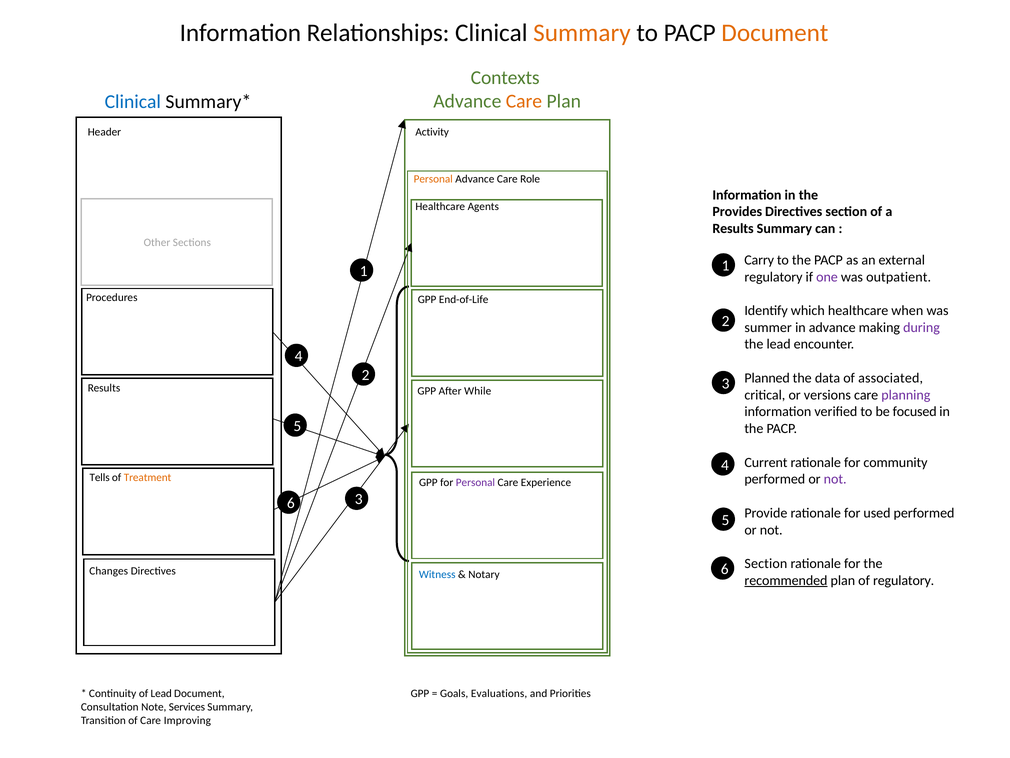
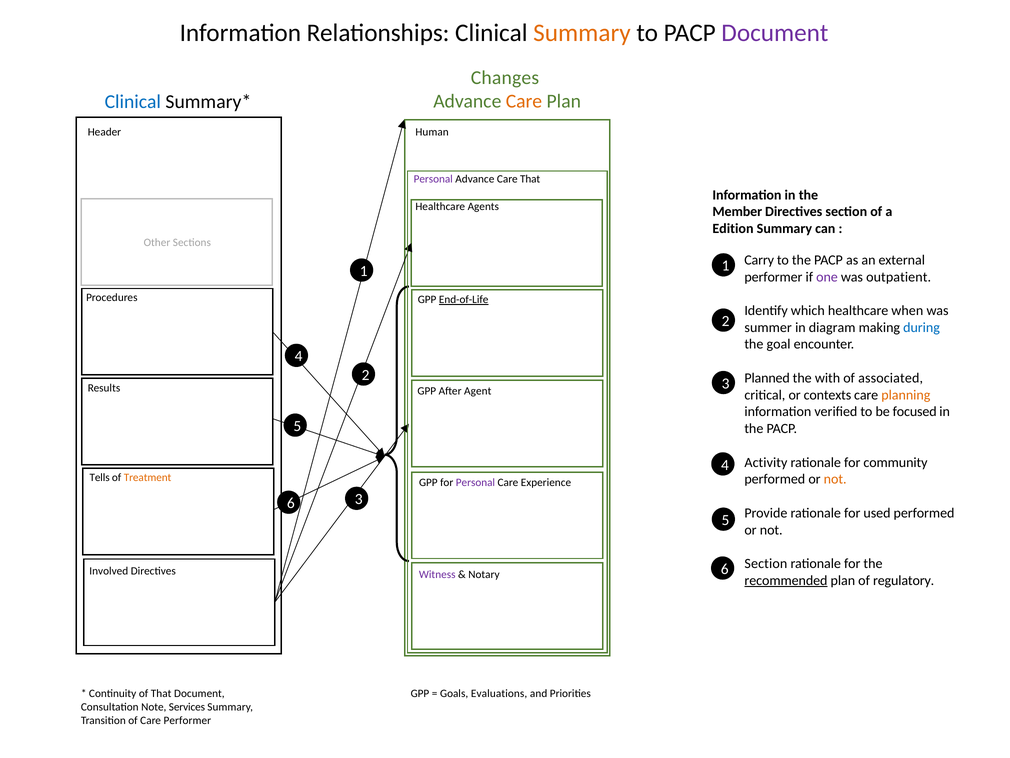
Document colour: orange -> purple (775, 33)
Contexts: Contexts -> Changes (505, 78)
Activity: Activity -> Human (432, 132)
Personal colour: orange -> purple (433, 179)
Care Role: Role -> That (530, 179)
Provides: Provides -> Member (737, 212)
Results: Results -> Edition (733, 229)
regulatory: regulatory -> performer (773, 277)
End-of-Life underline: none -> present (464, 299)
in advance: advance -> diagram (832, 327)
during colour: purple -> blue (922, 327)
the lead: lead -> goal (779, 344)
data: data -> with (828, 378)
While: While -> Agent (478, 391)
versions: versions -> contexts (827, 395)
planning colour: purple -> orange (906, 395)
Current: Current -> Activity (766, 462)
not colour: purple -> orange (835, 479)
Changes: Changes -> Involved (109, 571)
Witness colour: blue -> purple (437, 574)
of Lead: Lead -> That (161, 693)
Care Improving: Improving -> Performer (187, 720)
